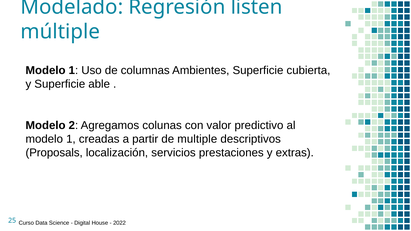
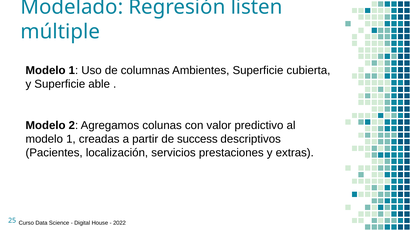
multiple: multiple -> success (197, 139)
Proposals: Proposals -> Pacientes (54, 153)
